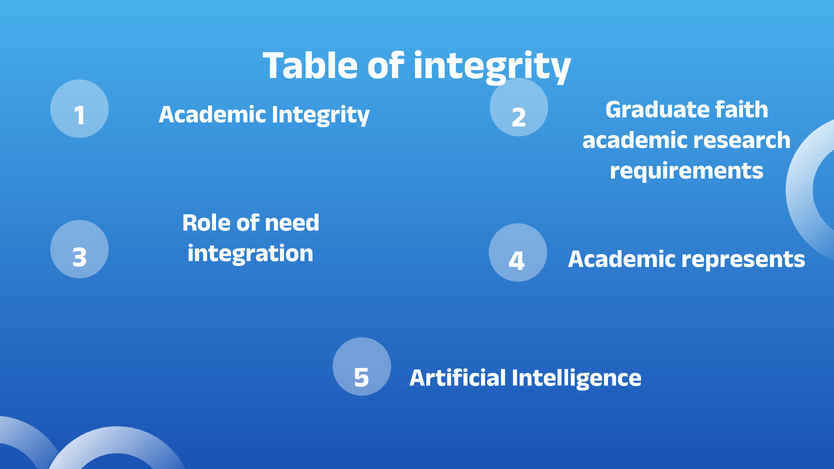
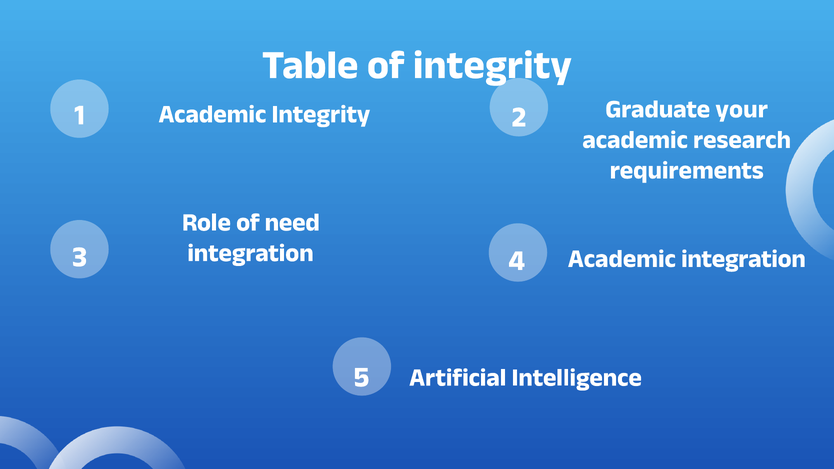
faith: faith -> your (742, 109)
Academic represents: represents -> integration (743, 259)
